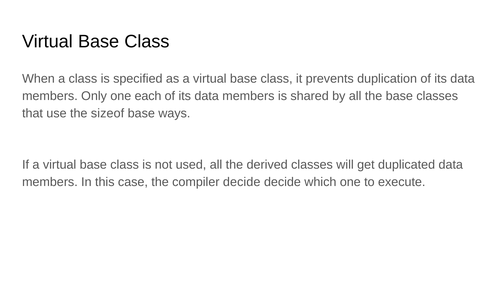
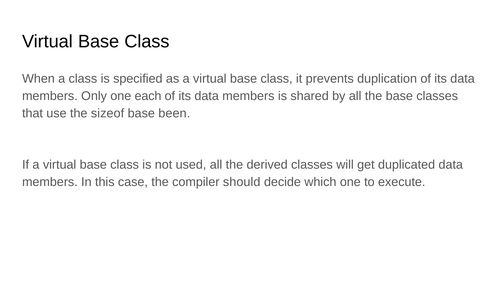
ways: ways -> been (174, 113)
compiler decide: decide -> should (242, 182)
